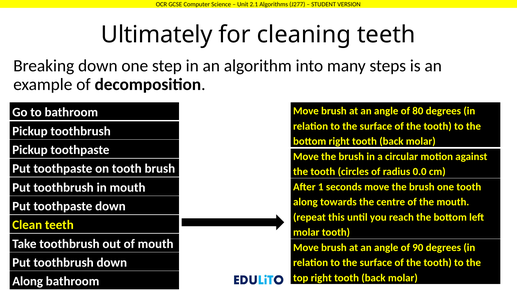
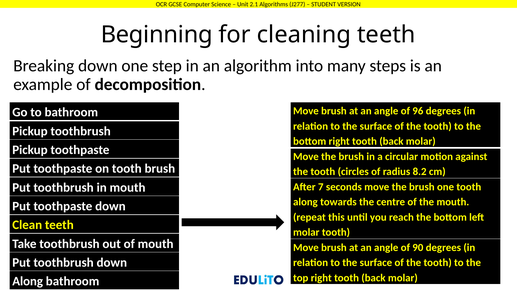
Ultimately: Ultimately -> Beginning (157, 35)
80: 80 -> 96 (418, 111)
0.0: 0.0 -> 8.2 (420, 172)
1: 1 -> 7 (321, 187)
